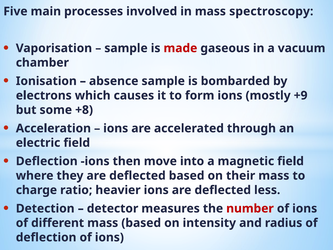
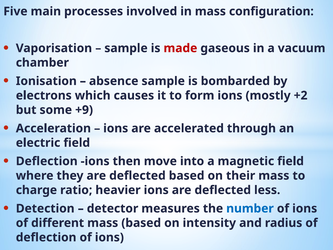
spectroscopy: spectroscopy -> configuration (271, 11)
+9: +9 -> +2 (301, 95)
+8: +8 -> +9 (84, 110)
number colour: red -> blue (250, 208)
